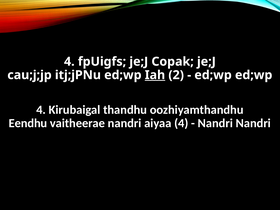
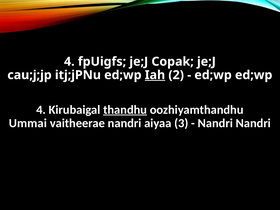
thandhu underline: none -> present (125, 110)
Eendhu: Eendhu -> Ummai (28, 123)
aiyaa 4: 4 -> 3 (181, 123)
